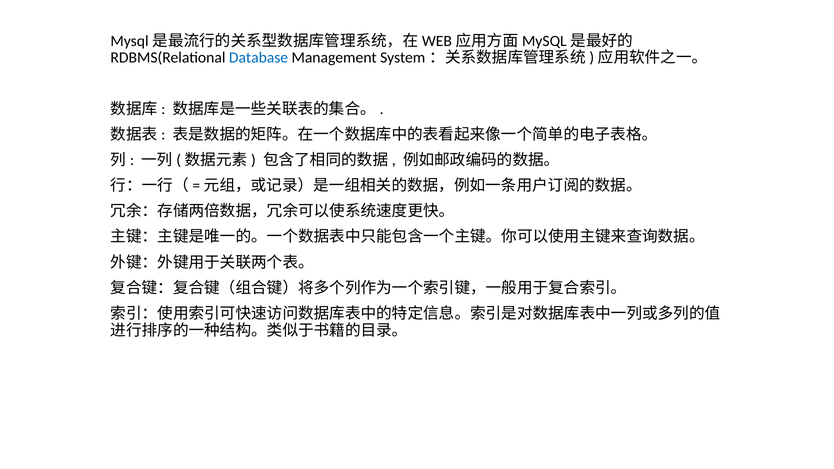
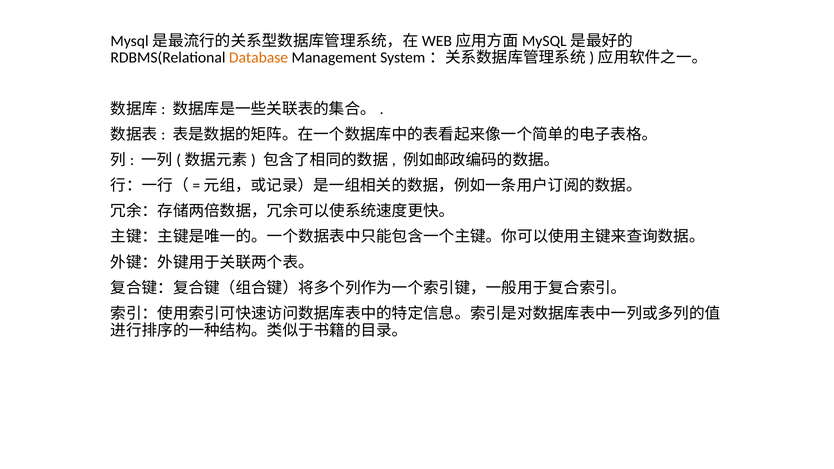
Database colour: blue -> orange (259, 58)
